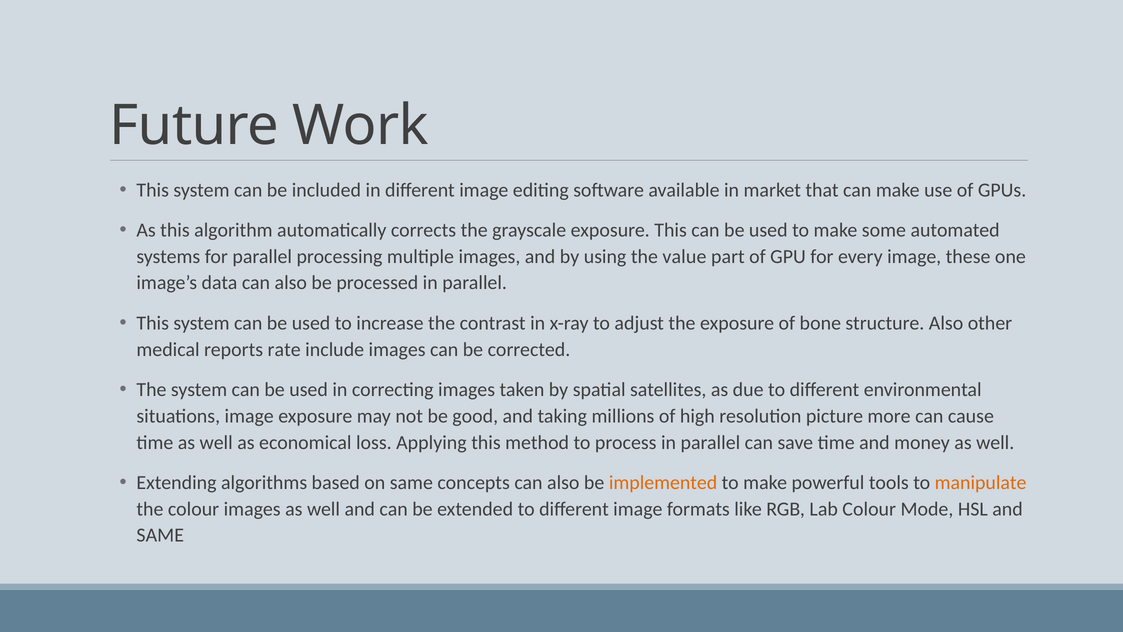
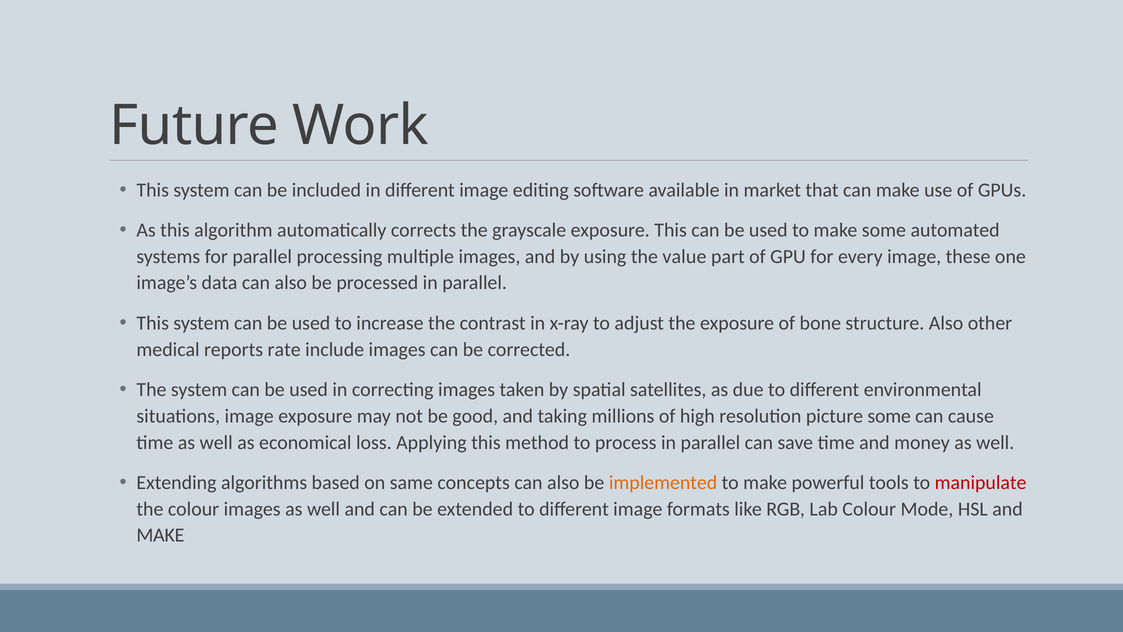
picture more: more -> some (889, 416)
manipulate colour: orange -> red (981, 483)
SAME: SAME -> MAKE (160, 535)
